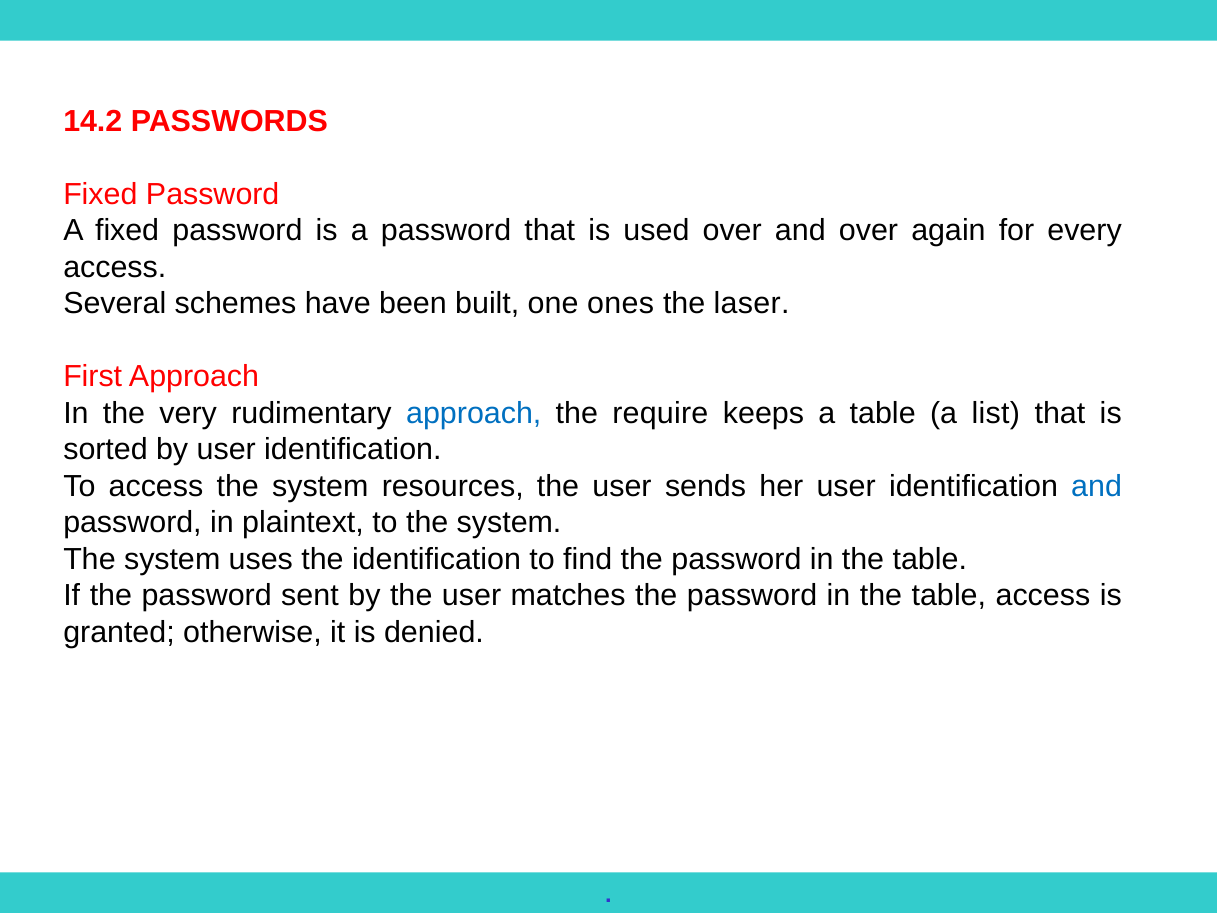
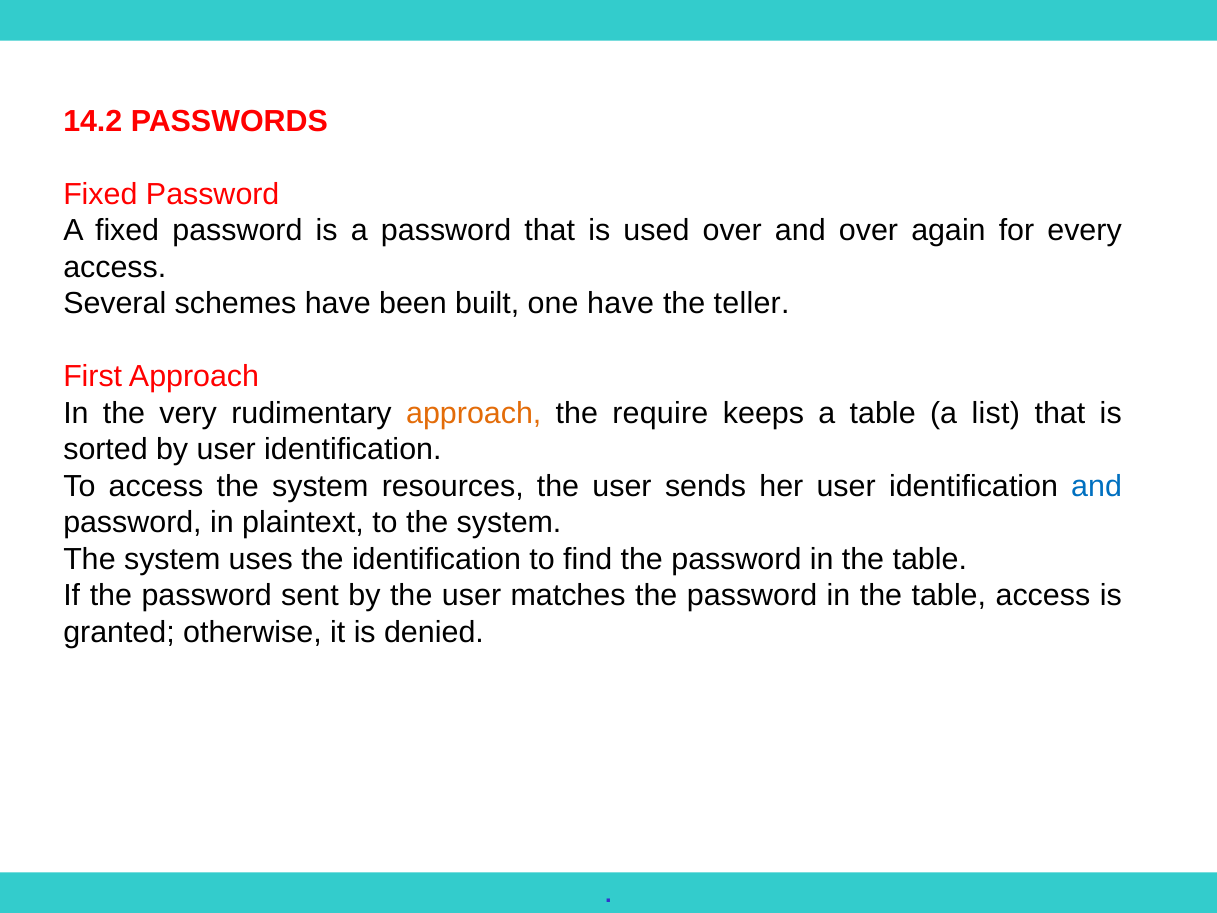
one ones: ones -> have (621, 304)
laser: laser -> teller (752, 304)
approach colour: blue -> orange (474, 413)
